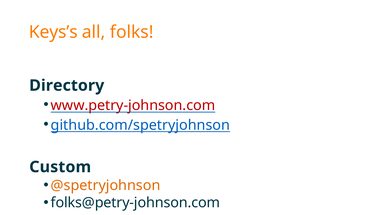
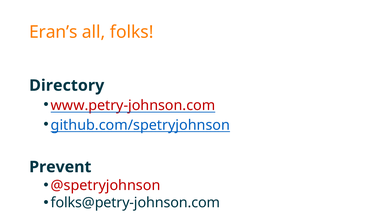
Keys’s: Keys’s -> Eran’s (53, 32)
Custom: Custom -> Prevent (60, 167)
@spetryjohnson colour: orange -> red (106, 186)
